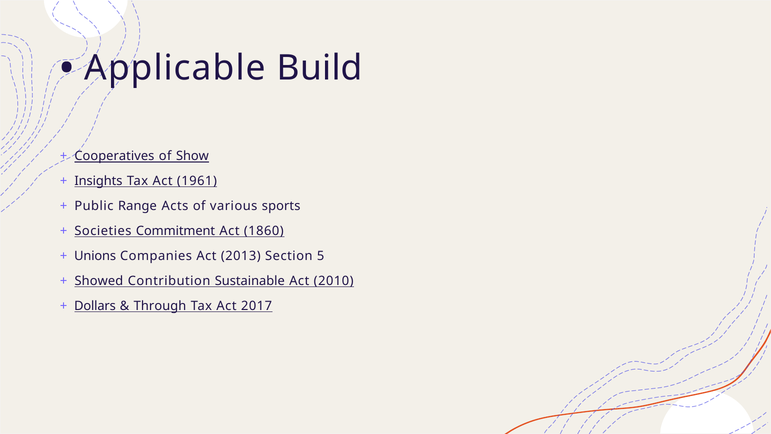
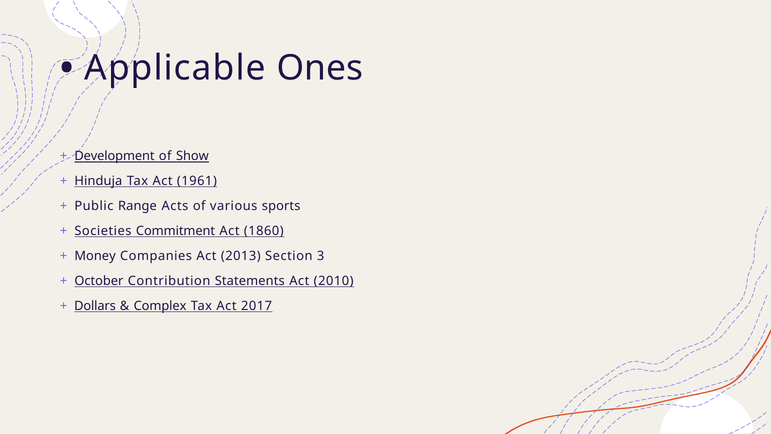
Build: Build -> Ones (320, 68)
Cooperatives: Cooperatives -> Development (114, 156)
Insights: Insights -> Hinduja (98, 181)
Unions: Unions -> Money (95, 256)
5: 5 -> 3 (321, 256)
Showed: Showed -> October (99, 281)
Sustainable: Sustainable -> Statements (250, 281)
Through: Through -> Complex (160, 306)
